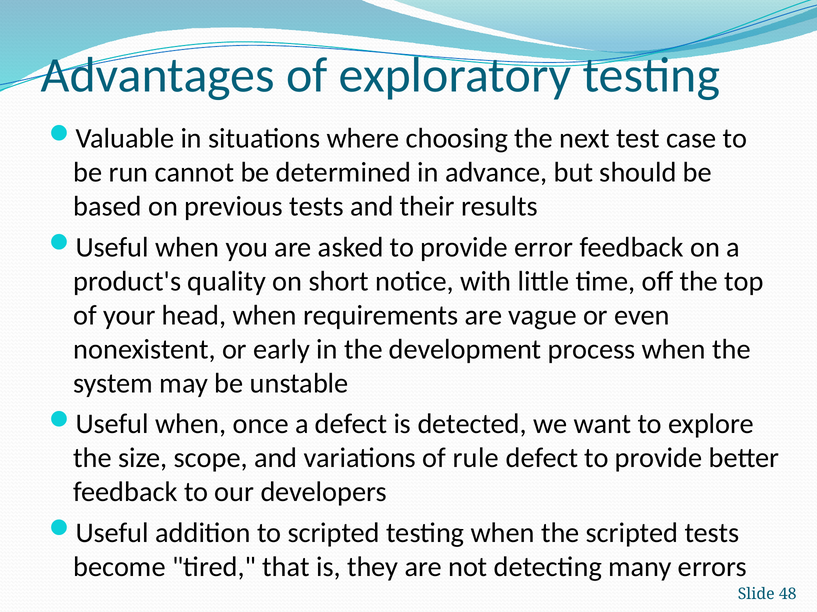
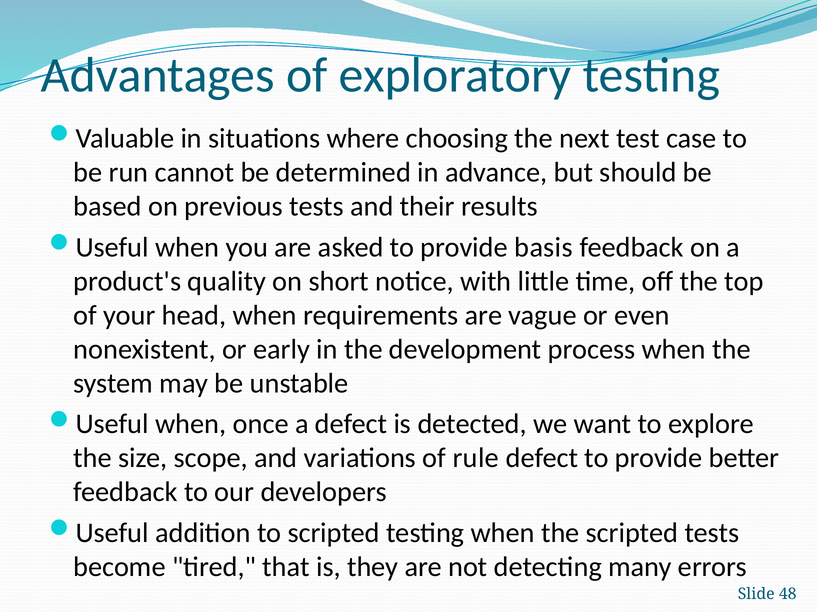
error: error -> basis (544, 248)
